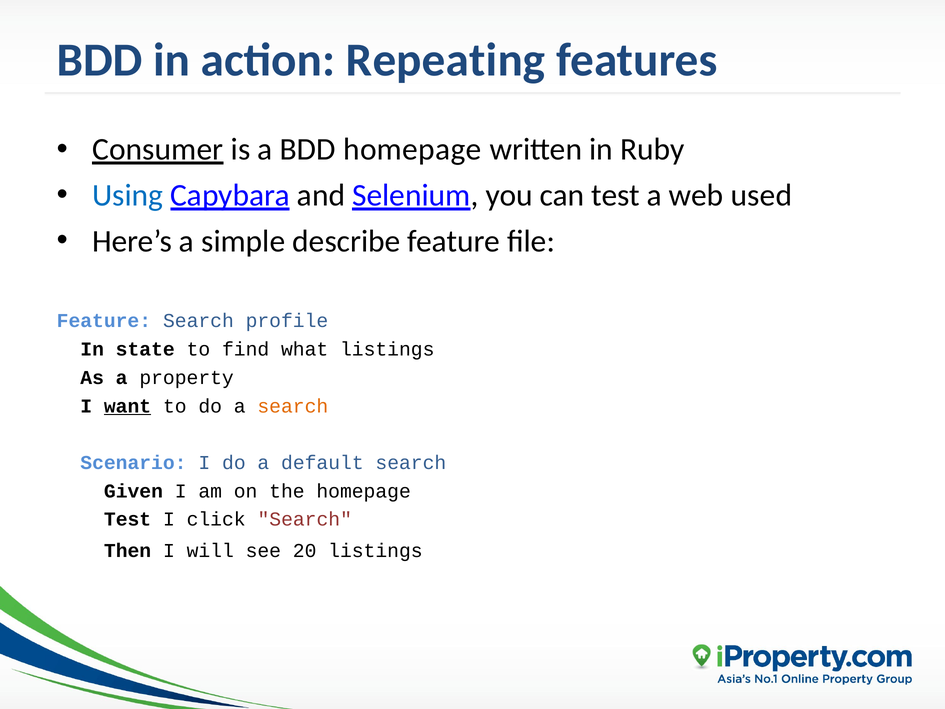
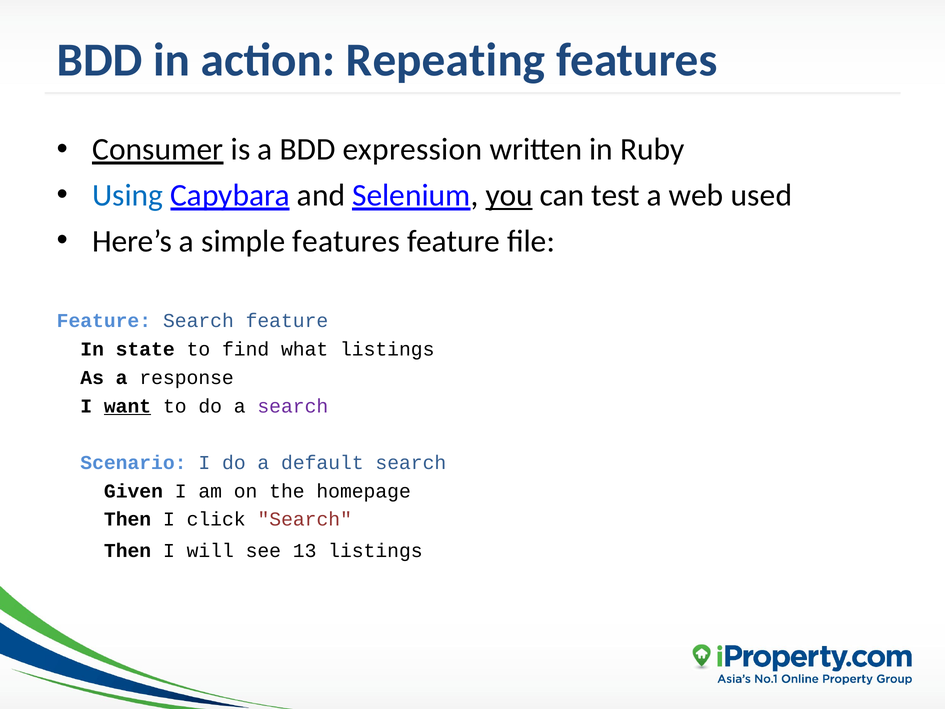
BDD homepage: homepage -> expression (412, 150)
you underline: none -> present (509, 195)
simple describe: describe -> features (346, 241)
Search profile: profile -> feature (287, 321)
property: property -> response (187, 378)
search colour: orange -> purple (293, 406)
Test: Test -> Then (128, 519)
20: 20 -> 13 (305, 550)
